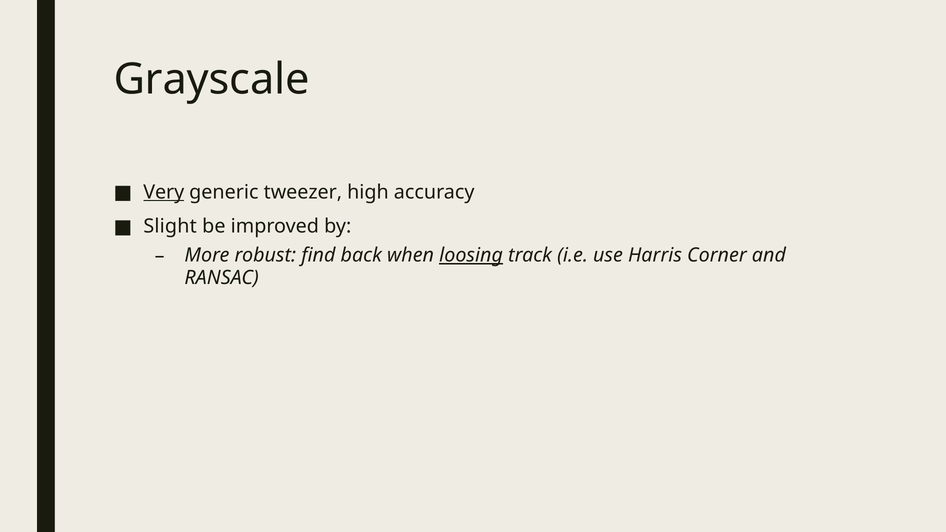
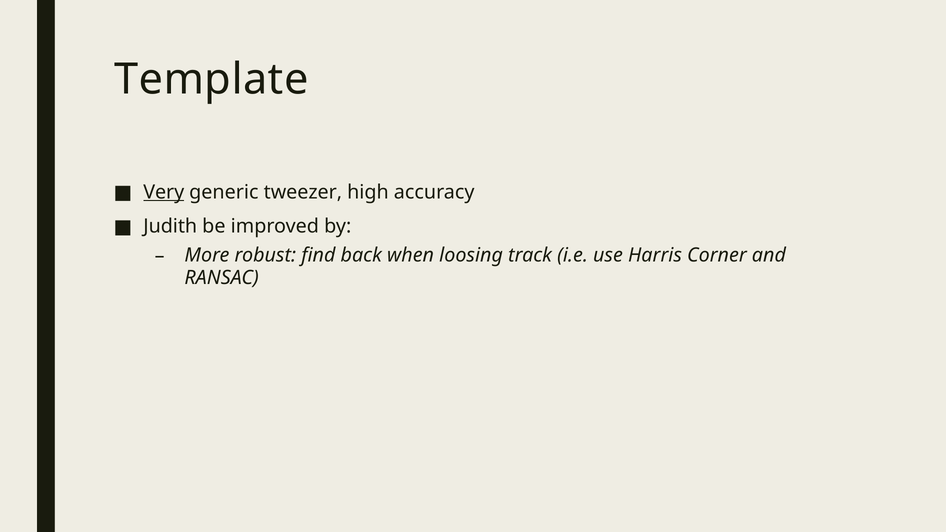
Grayscale: Grayscale -> Template (211, 79)
Slight: Slight -> Judith (170, 226)
loosing underline: present -> none (471, 255)
